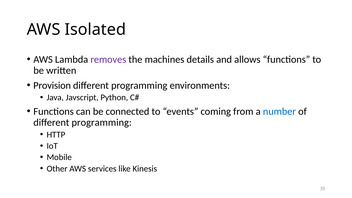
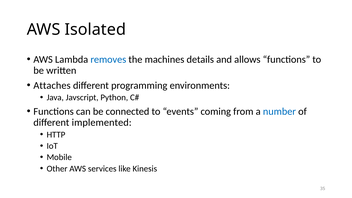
removes colour: purple -> blue (108, 60)
Provision: Provision -> Attaches (52, 85)
programming: programming -> implemented (102, 123)
